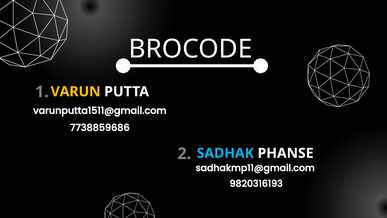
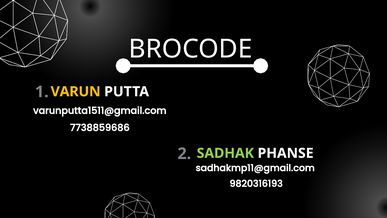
SADHAK colour: light blue -> light green (225, 153)
